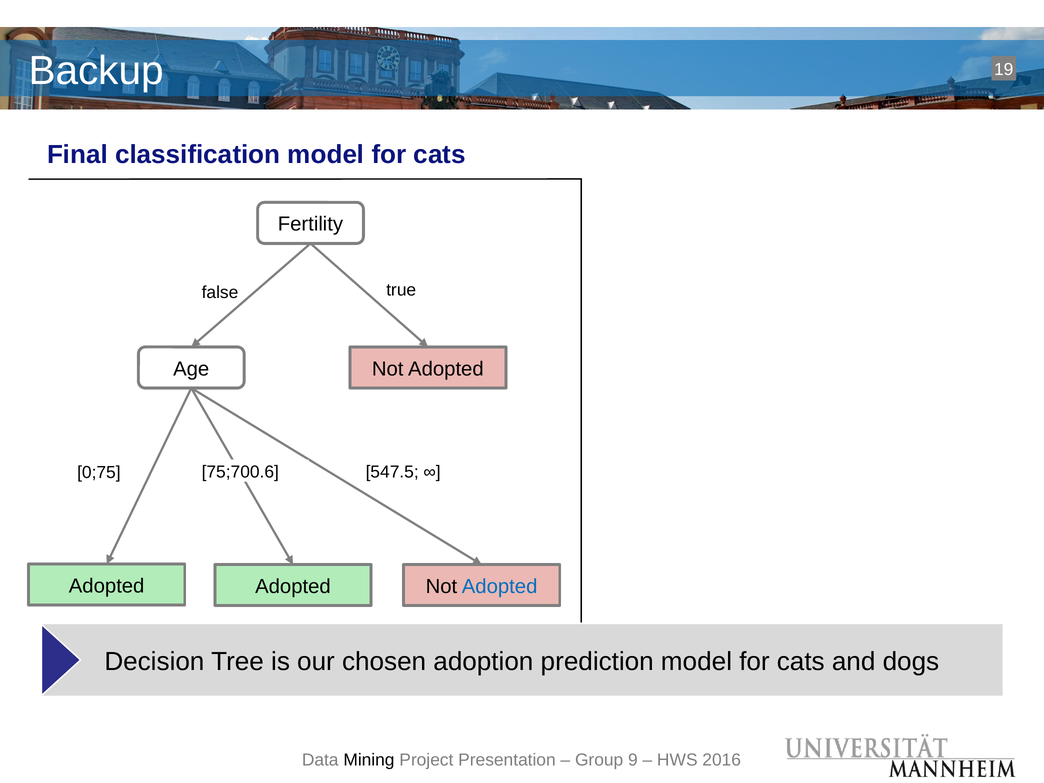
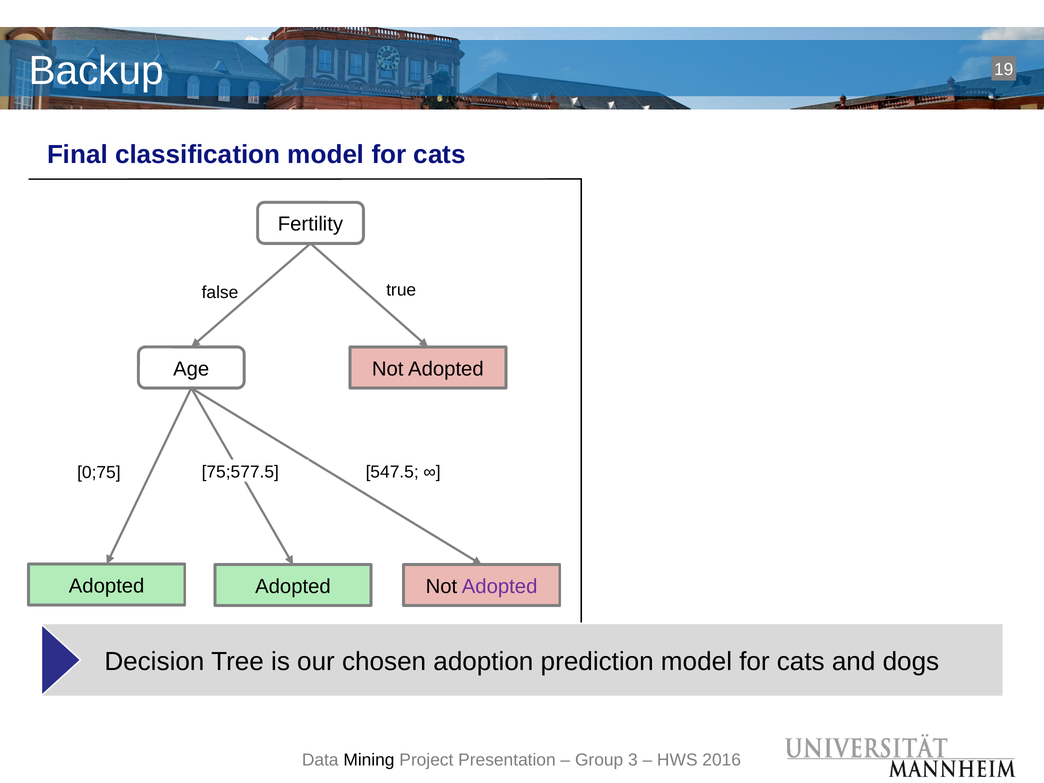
75;700.6: 75;700.6 -> 75;577.5 (240, 472)
Adopted colour: blue -> purple (500, 587)
9: 9 -> 3 (633, 760)
